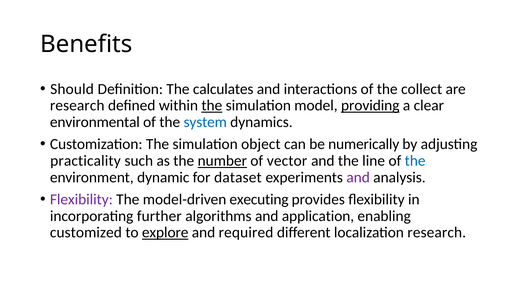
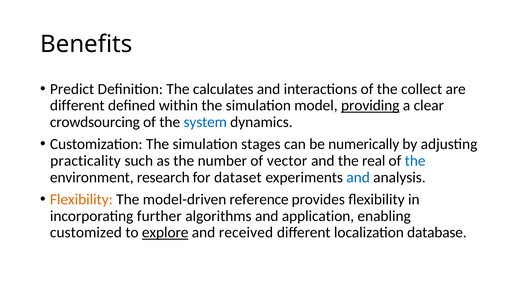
Should: Should -> Predict (72, 89)
research: research -> different (77, 106)
the underline: present -> none (212, 106)
environmental: environmental -> crowdsourcing (95, 122)
object: object -> stages (261, 144)
number underline: present -> none (222, 161)
line: line -> real (374, 161)
dynamic: dynamic -> research (163, 177)
and colour: purple -> blue (358, 177)
Flexibility colour: purple -> orange (81, 199)
executing: executing -> reference (259, 199)
required: required -> received (246, 232)
localization research: research -> database (437, 232)
